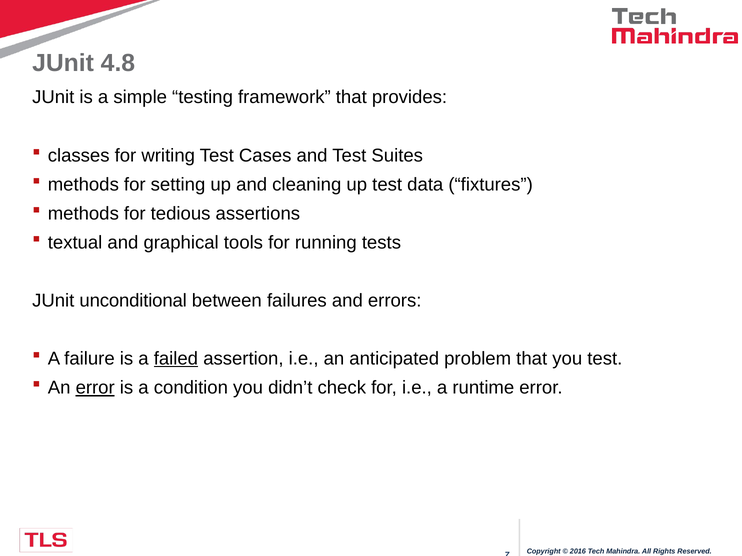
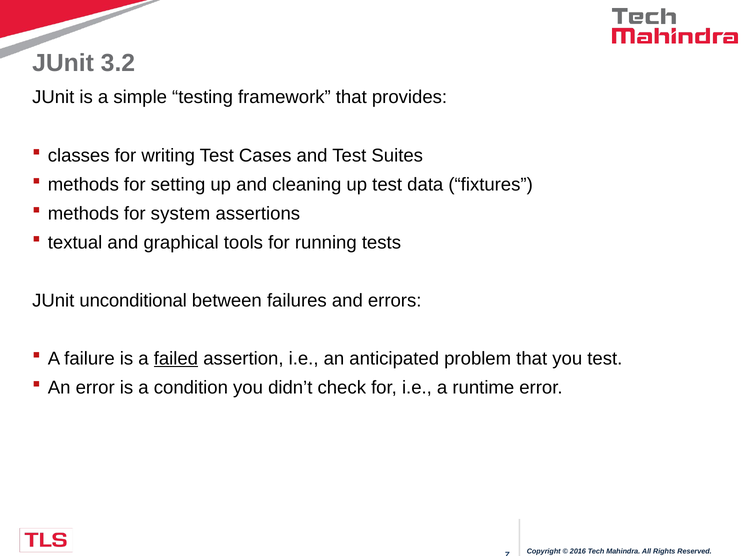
4.8: 4.8 -> 3.2 (118, 63)
tedious: tedious -> system (181, 214)
error underline: present -> none (95, 388)
